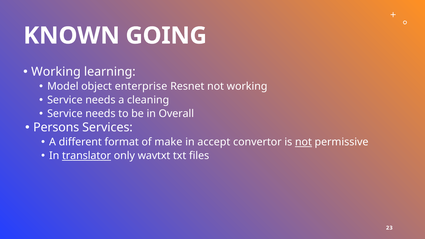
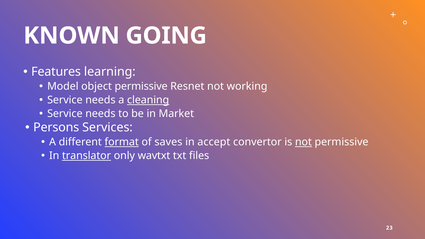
Working: Working -> Features (56, 72)
object enterprise: enterprise -> permissive (141, 86)
cleaning underline: none -> present (148, 100)
Overall: Overall -> Market (176, 114)
format underline: none -> present (122, 142)
make: make -> saves (168, 142)
